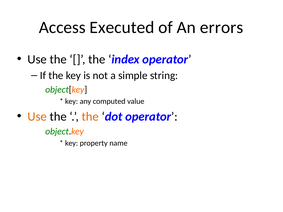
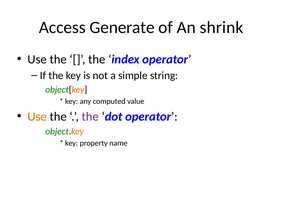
Executed: Executed -> Generate (122, 27)
errors: errors -> shrink (222, 27)
the colour: orange -> purple (90, 117)
